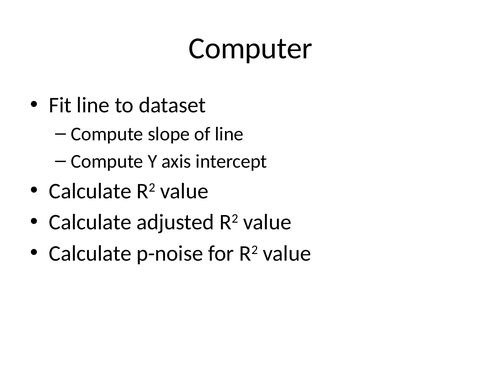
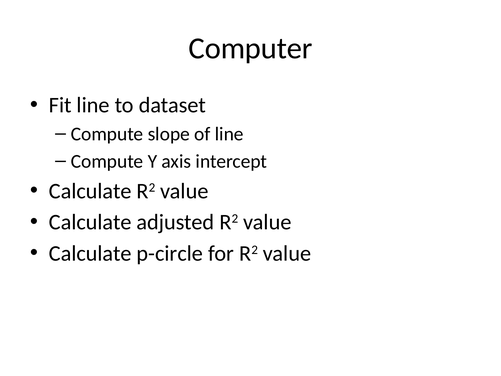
p-noise: p-noise -> p-circle (170, 253)
